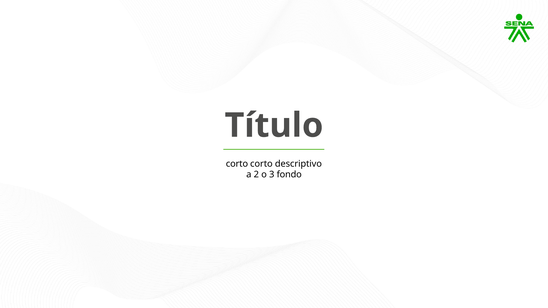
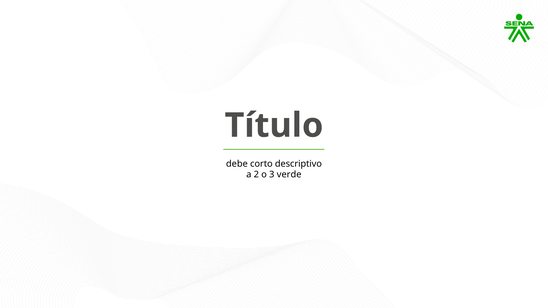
corto: corto -> debe (237, 164)
fondo: fondo -> verde (289, 175)
